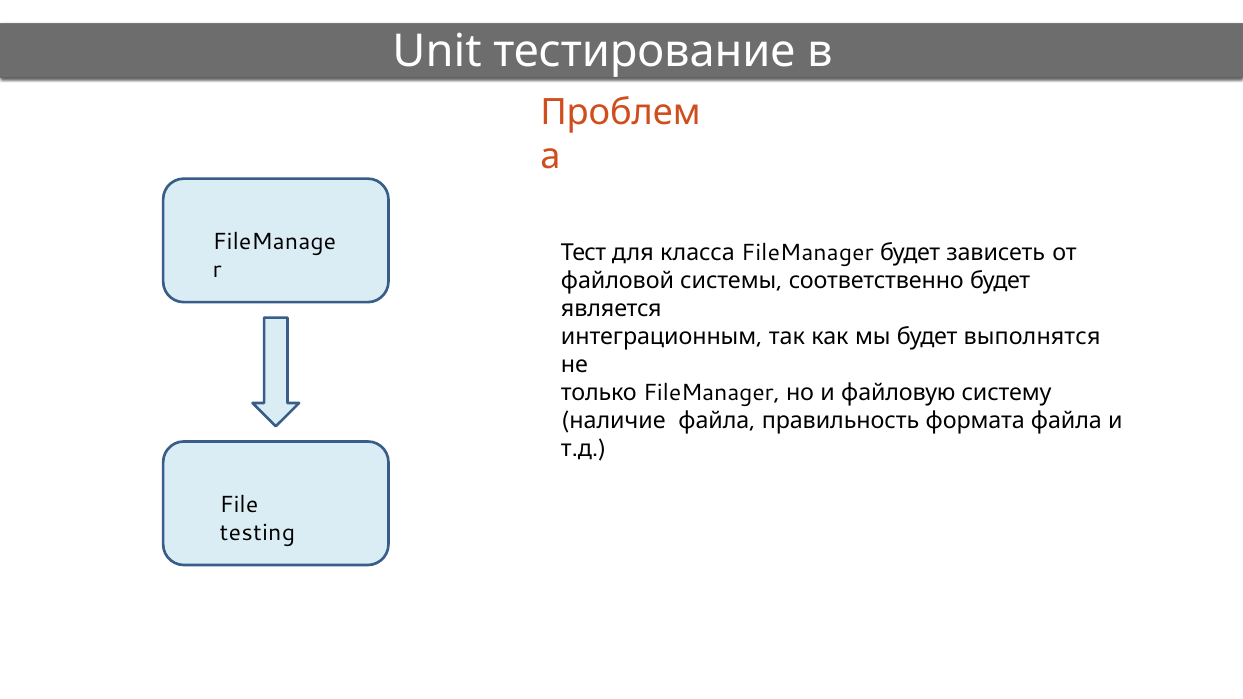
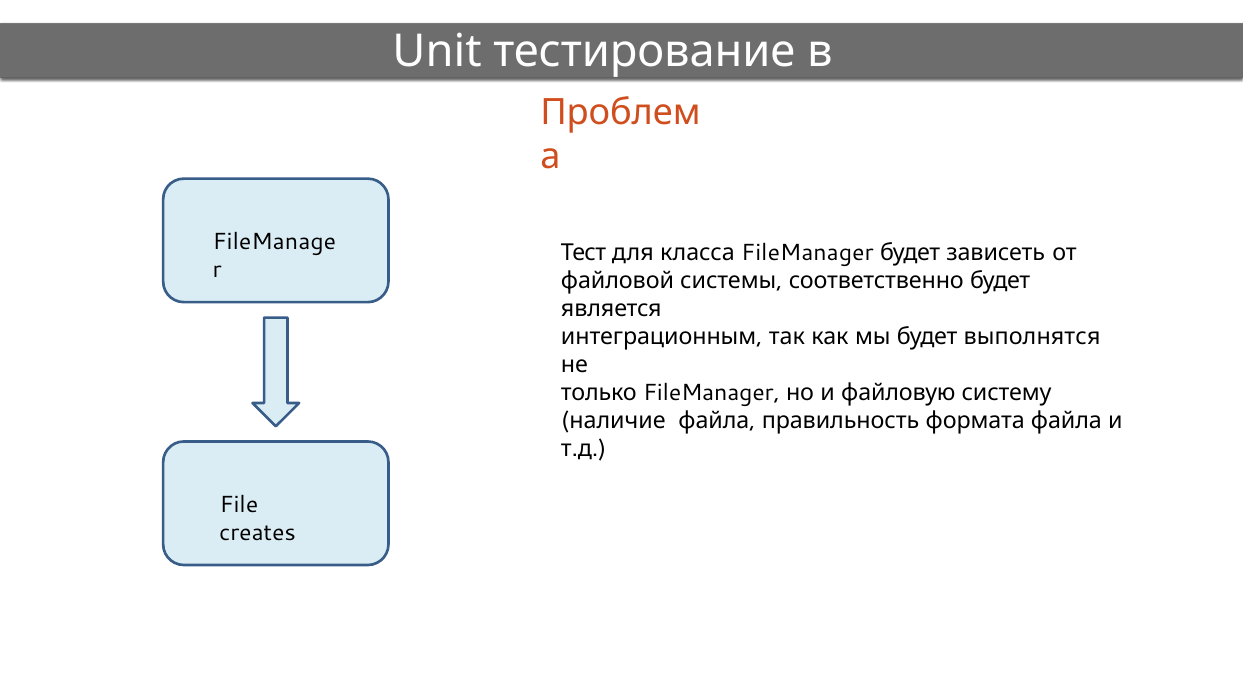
testing: testing -> creates (258, 532)
